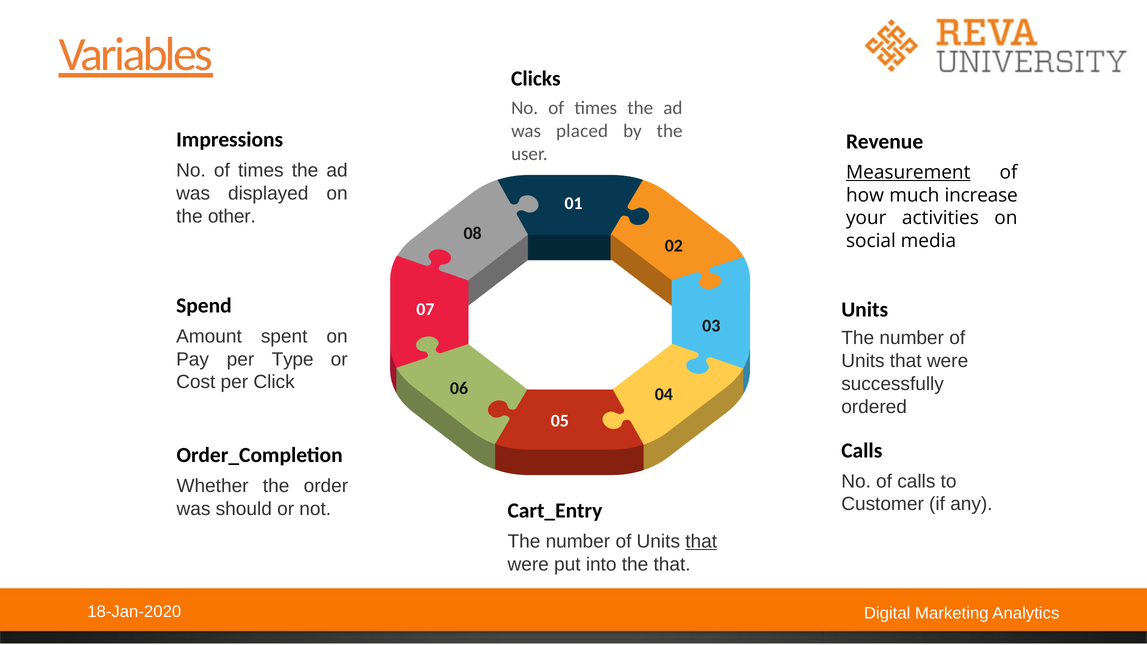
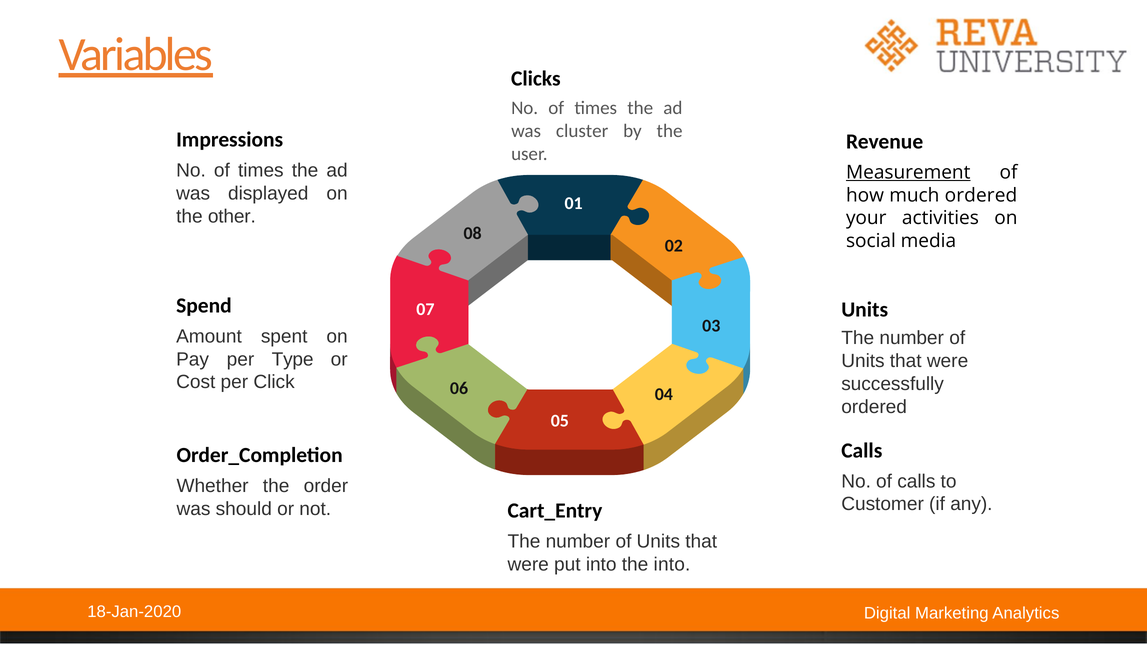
placed: placed -> cluster (582, 131)
much increase: increase -> ordered (981, 195)
that underline: present -> none (701, 542)
the that: that -> into (672, 565)
